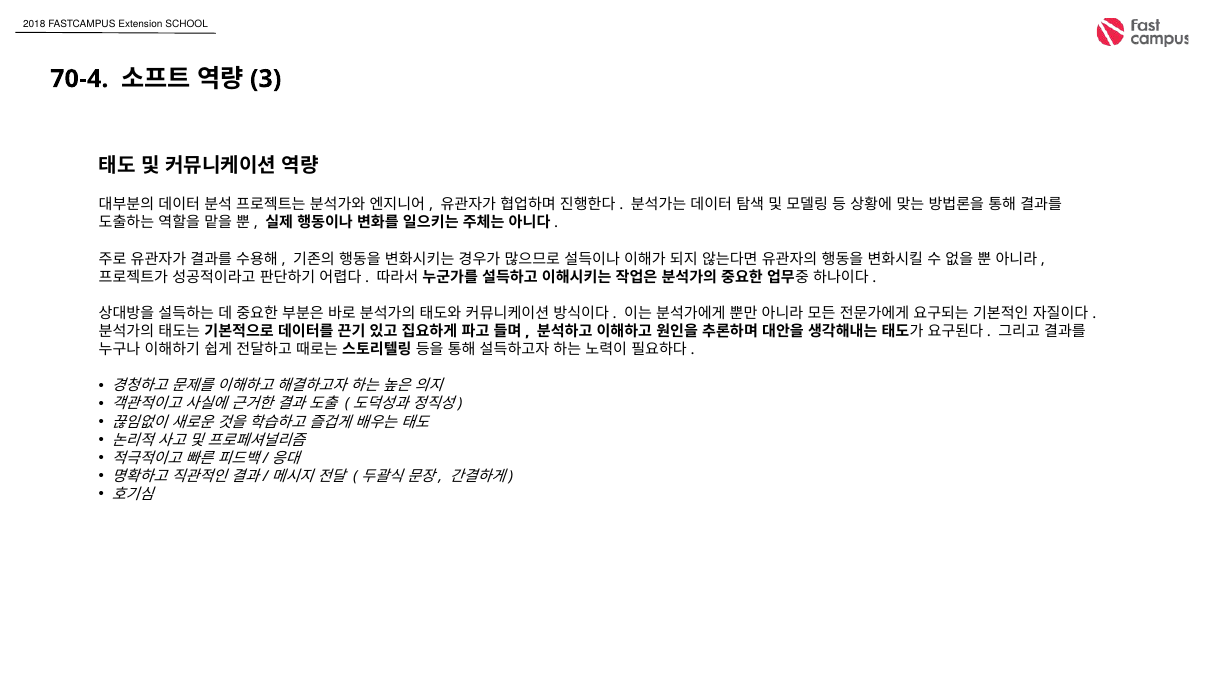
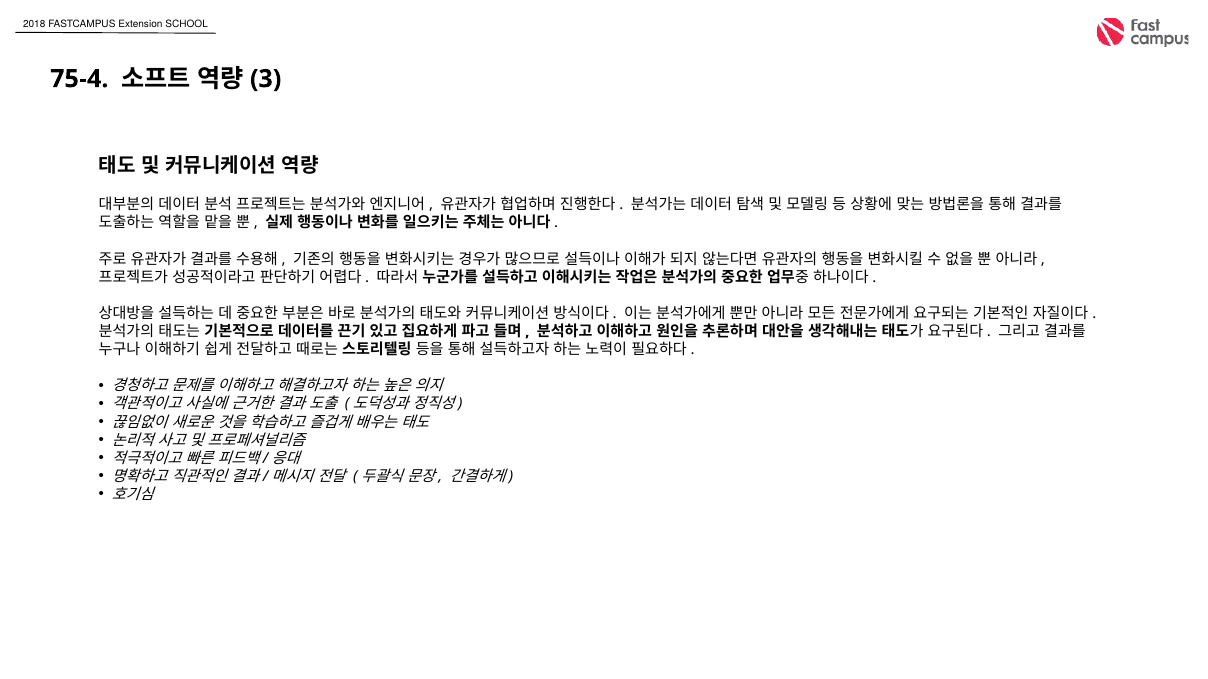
70-4: 70-4 -> 75-4 (79, 79)
